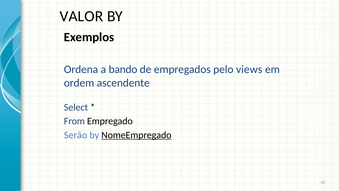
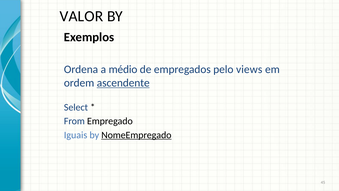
bando: bando -> médio (123, 69)
ascendente underline: none -> present (123, 83)
Serão: Serão -> Iguais (76, 135)
